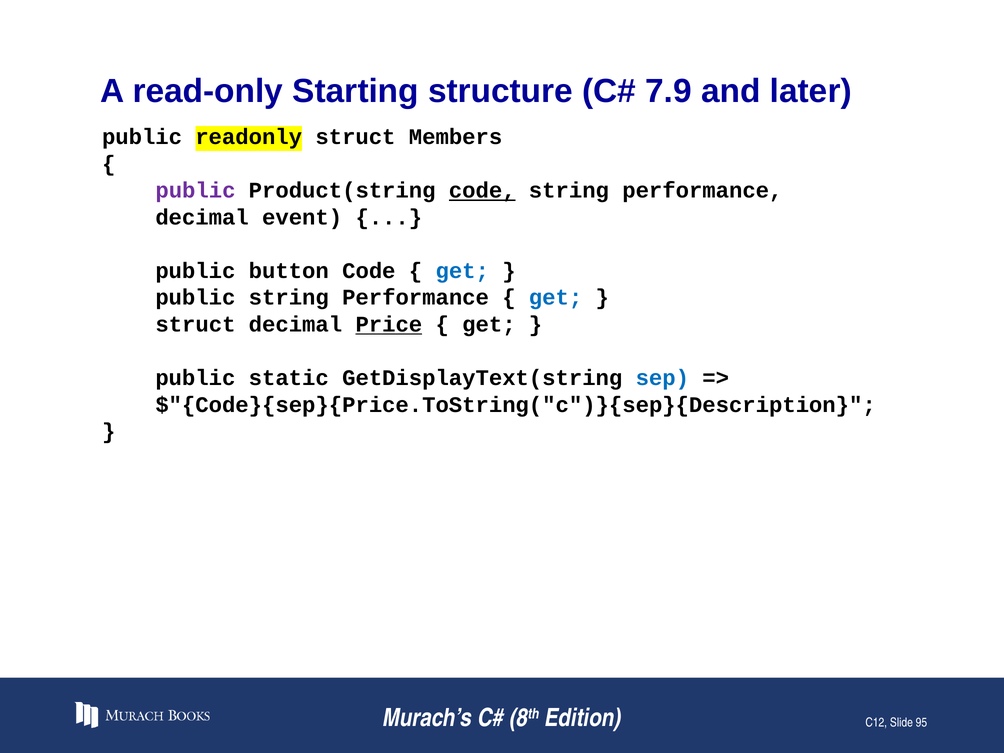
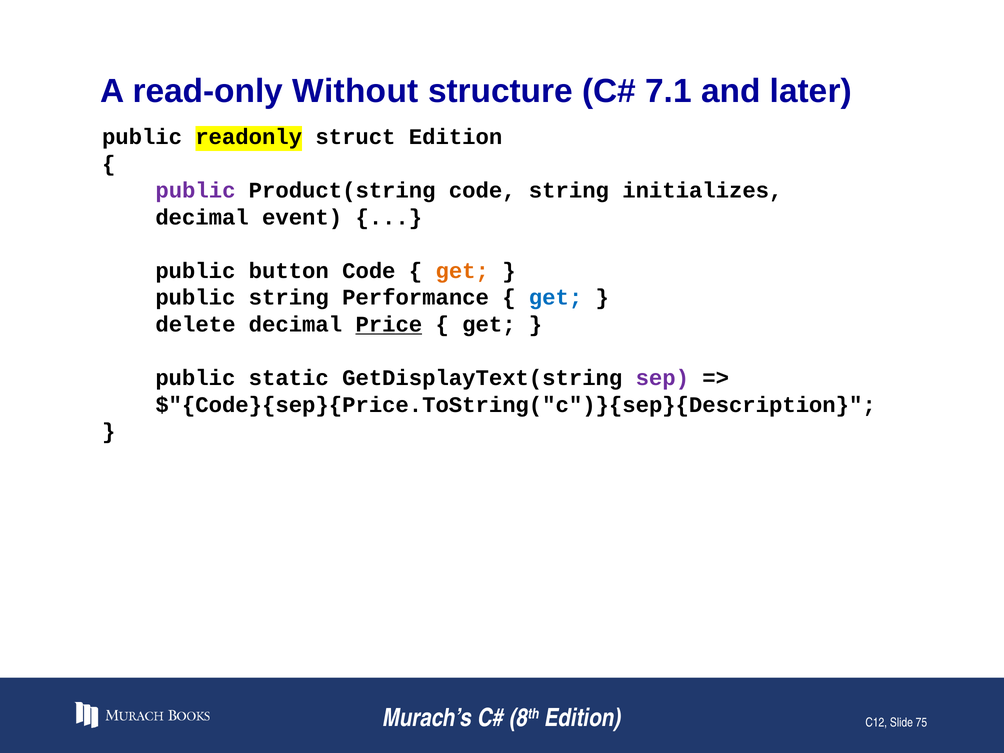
Starting: Starting -> Without (355, 91)
7.9: 7.9 -> 7.1 (669, 91)
struct Members: Members -> Edition (456, 137)
code underline: present -> none (482, 191)
performance: performance -> initializes (702, 191)
get colour: blue -> orange (462, 271)
struct: struct -> delete (195, 324)
sep colour: blue -> purple (662, 378)
95: 95 -> 75 (921, 722)
